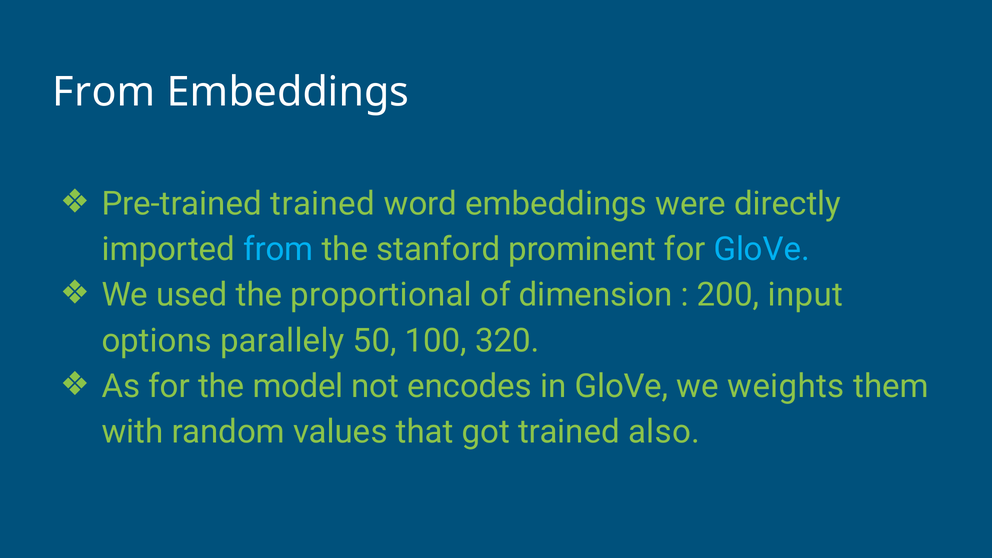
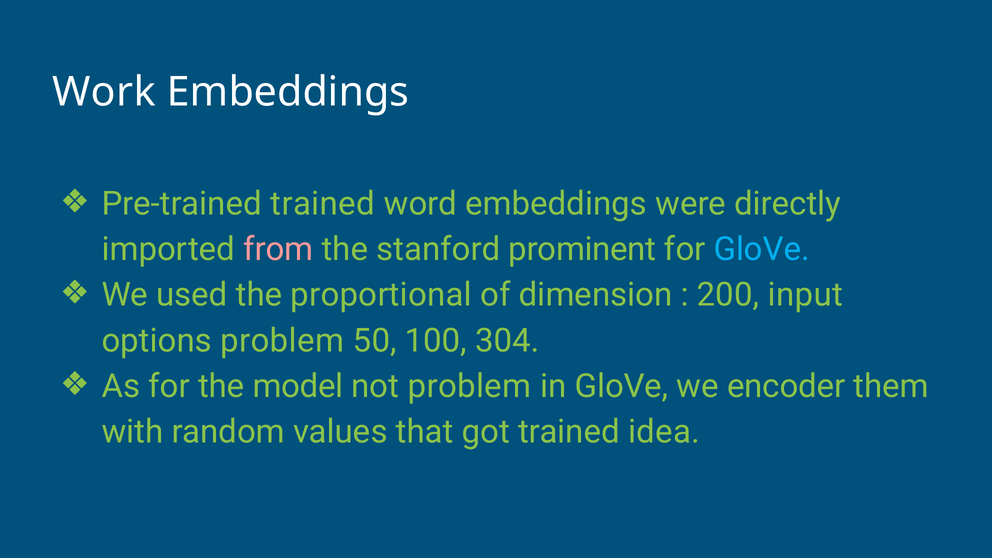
From: From -> Work (104, 92)
from colour: light blue -> pink (278, 249)
options parallely: parallely -> problem (282, 341)
320: 320 -> 304 (507, 341)
not encodes: encodes -> problem (469, 386)
weights: weights -> encoder (786, 386)
also: also -> idea (664, 432)
